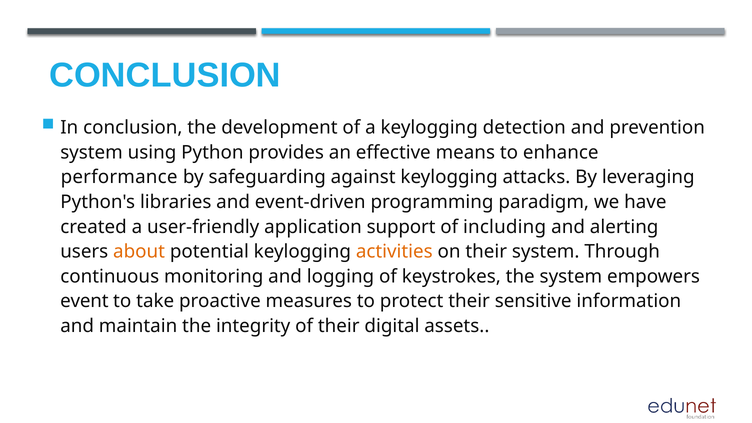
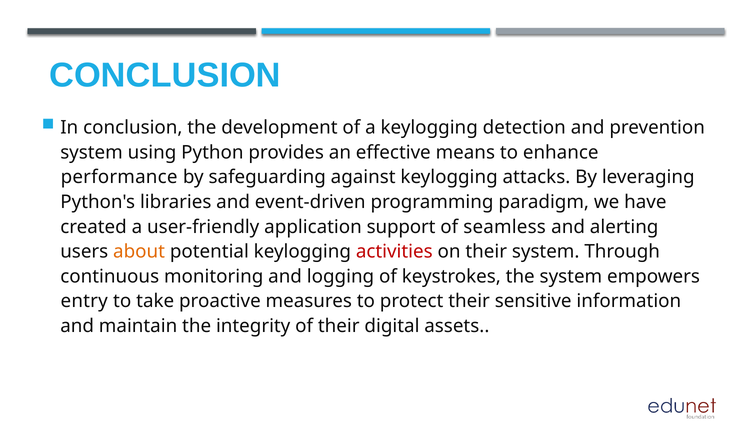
including: including -> seamless (505, 227)
activities colour: orange -> red (394, 252)
event: event -> entry (84, 301)
